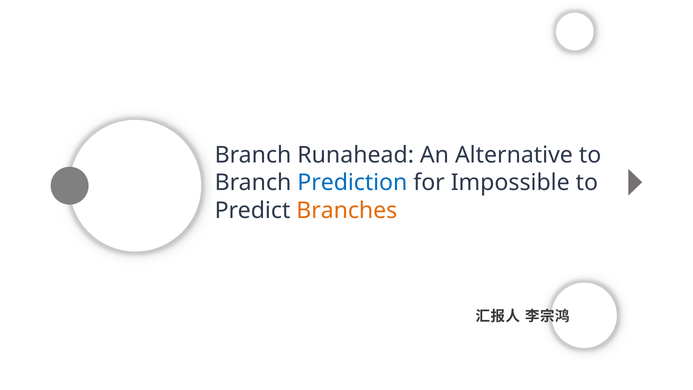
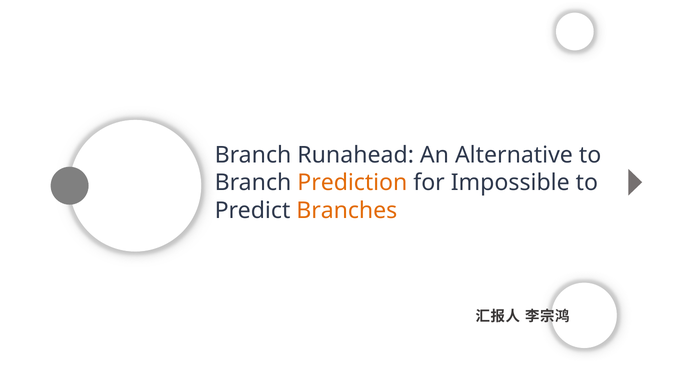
Prediction colour: blue -> orange (352, 183)
